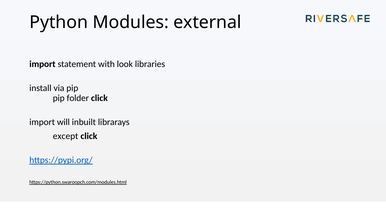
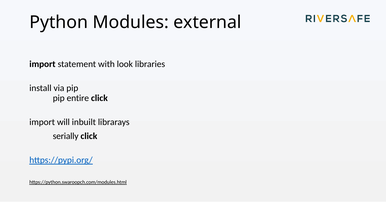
folder: folder -> entire (78, 98)
except: except -> serially (66, 136)
